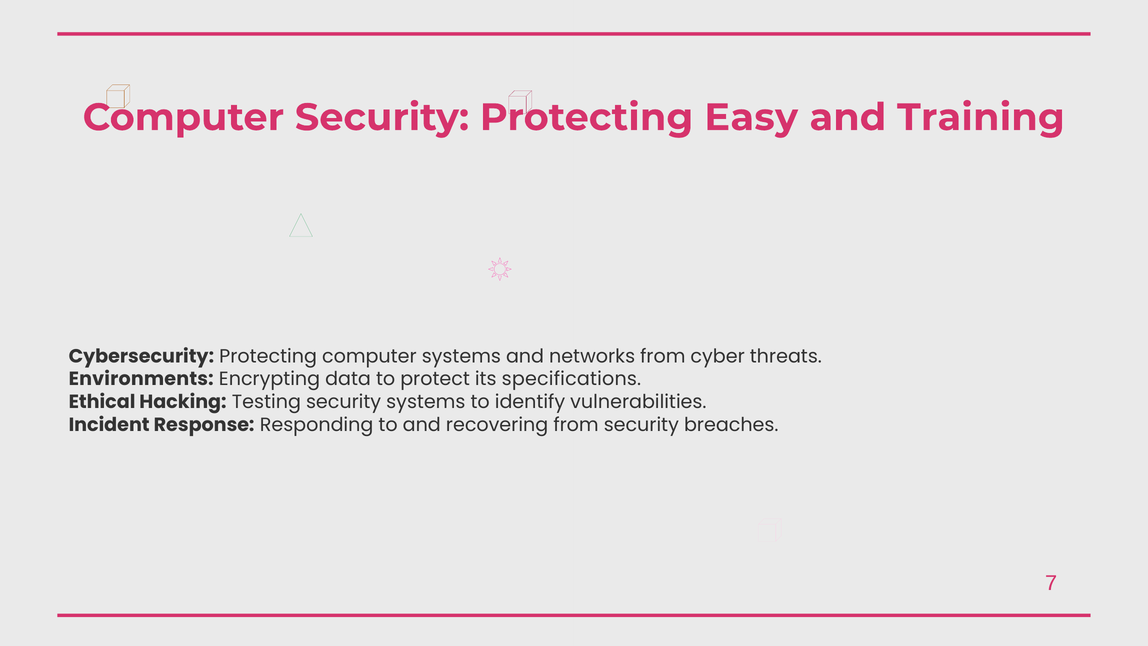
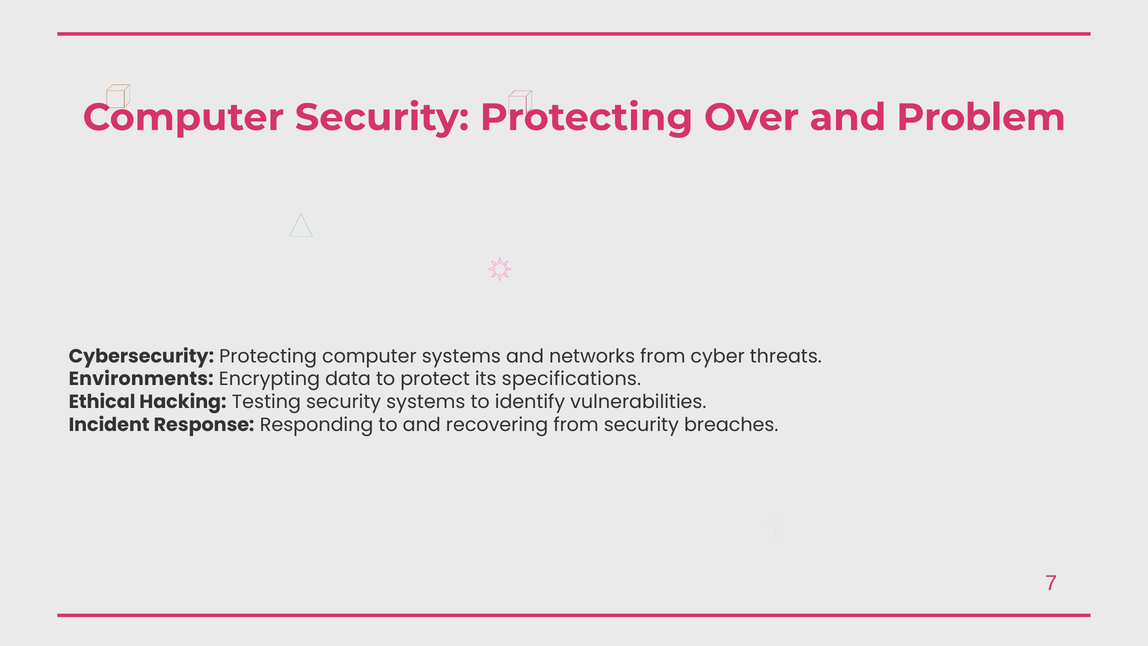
Easy: Easy -> Over (751, 117)
Training: Training -> Problem (981, 117)
